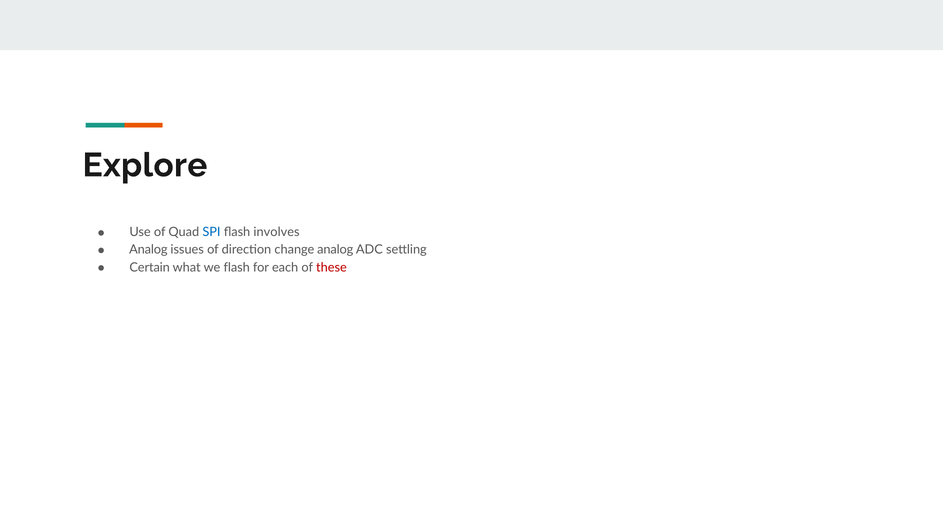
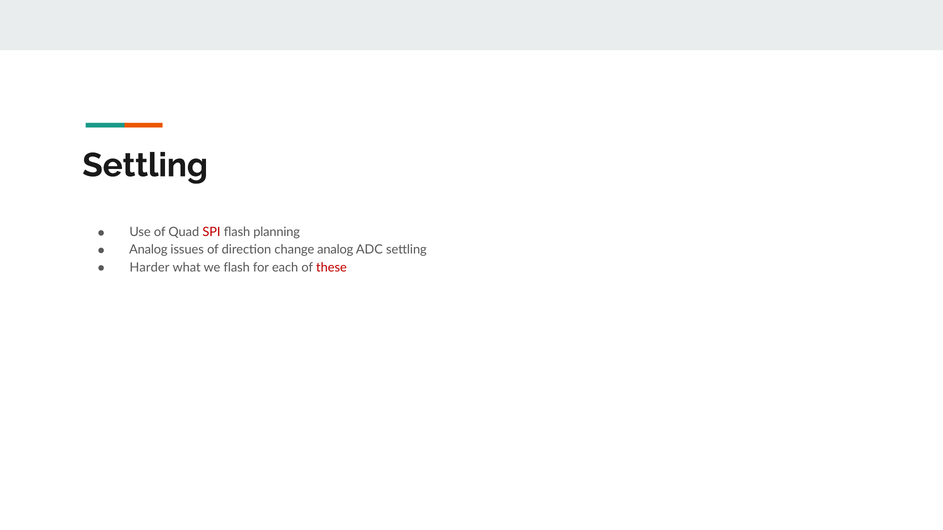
Explore: Explore -> Settling (145, 165)
SPI colour: blue -> red (211, 232)
involves: involves -> planning (277, 232)
Certain: Certain -> Harder (150, 268)
